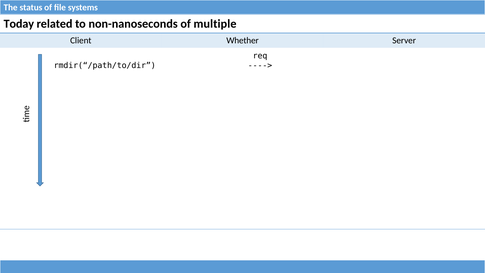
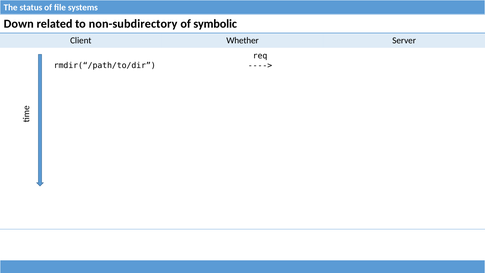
Today: Today -> Down (19, 24)
non-nanoseconds: non-nanoseconds -> non-subdirectory (133, 24)
multiple: multiple -> symbolic (215, 24)
